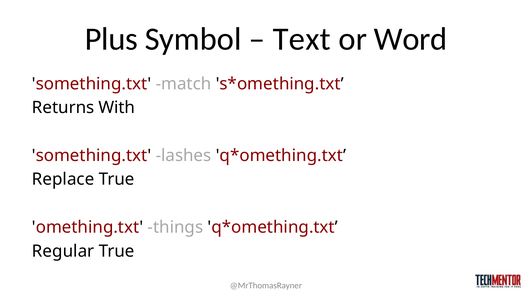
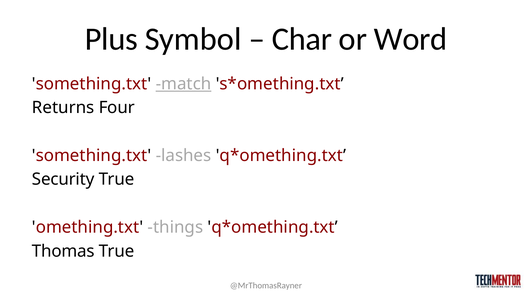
Text: Text -> Char (302, 39)
match underline: none -> present (184, 84)
With: With -> Four (117, 108)
Replace: Replace -> Security (63, 180)
Regular: Regular -> Thomas (63, 251)
